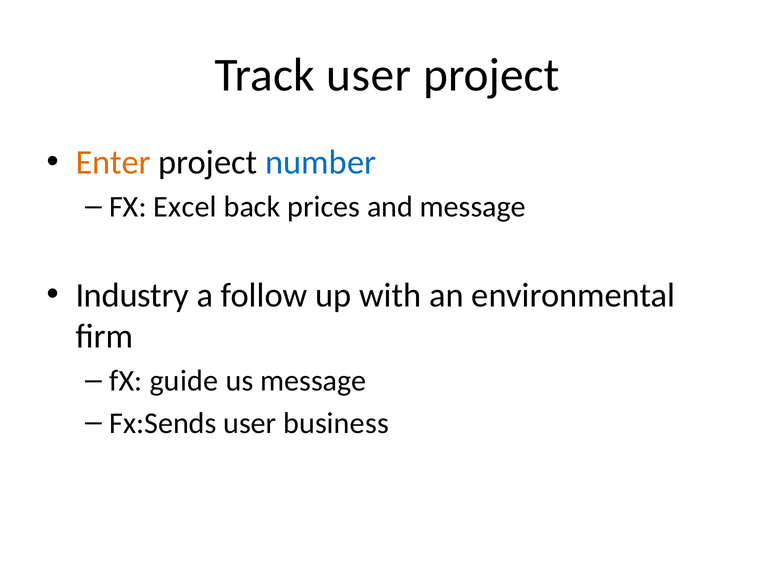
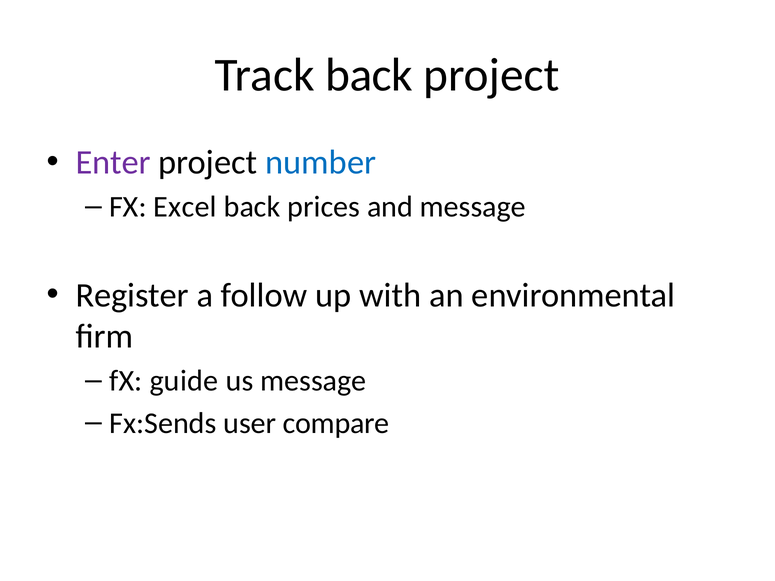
Track user: user -> back (369, 75)
Enter colour: orange -> purple (113, 163)
Industry: Industry -> Register (132, 295)
business: business -> compare (336, 423)
